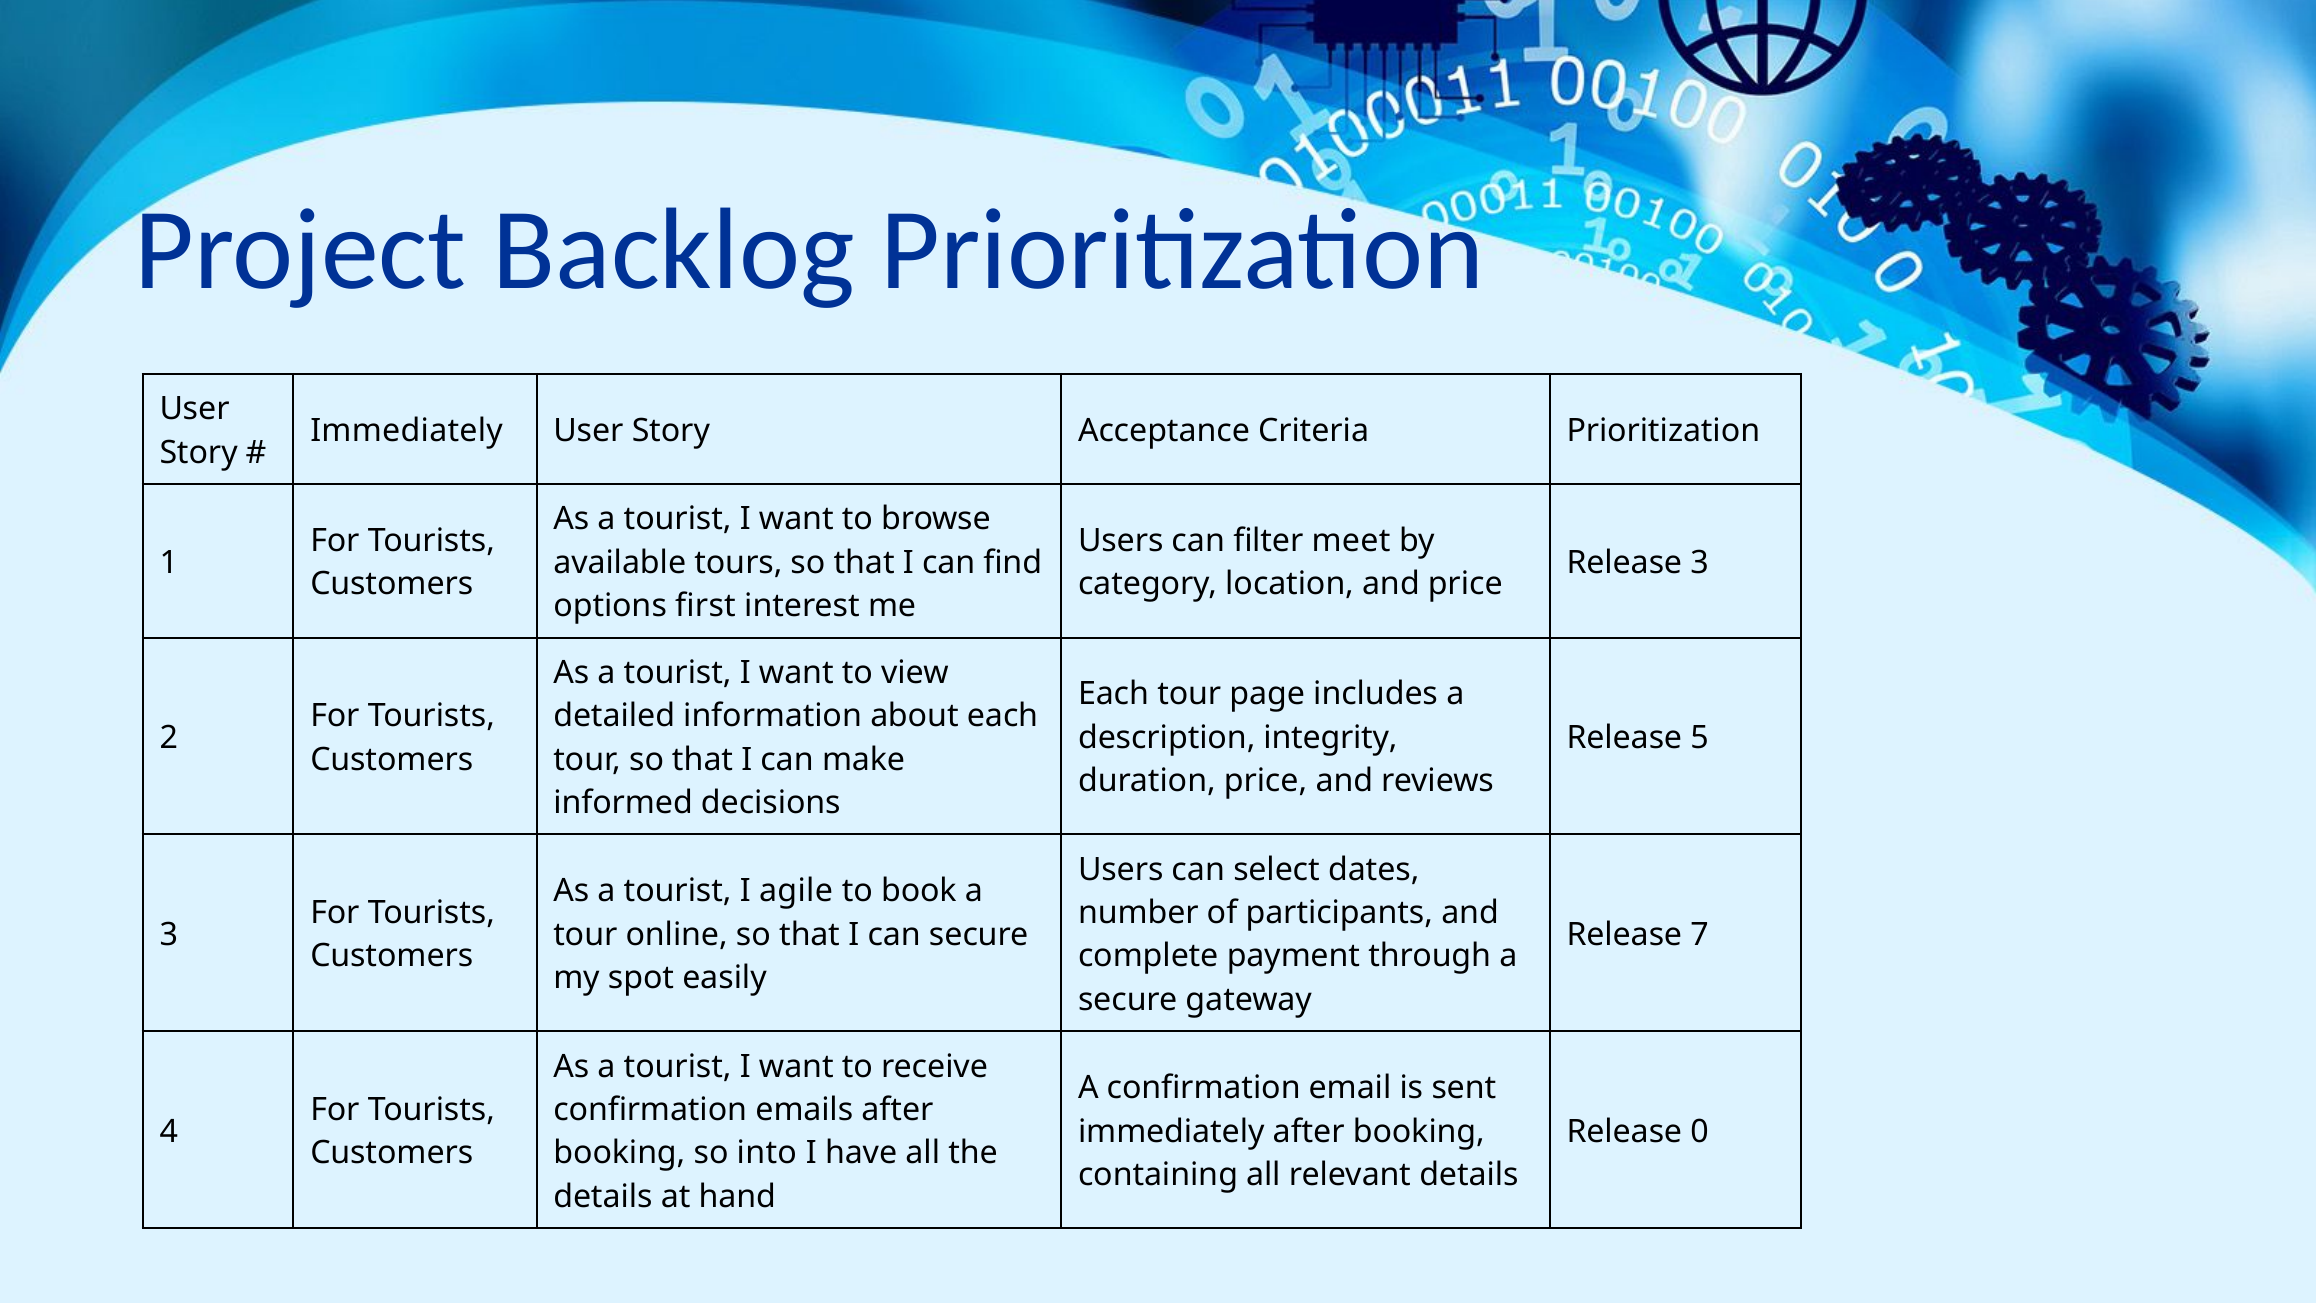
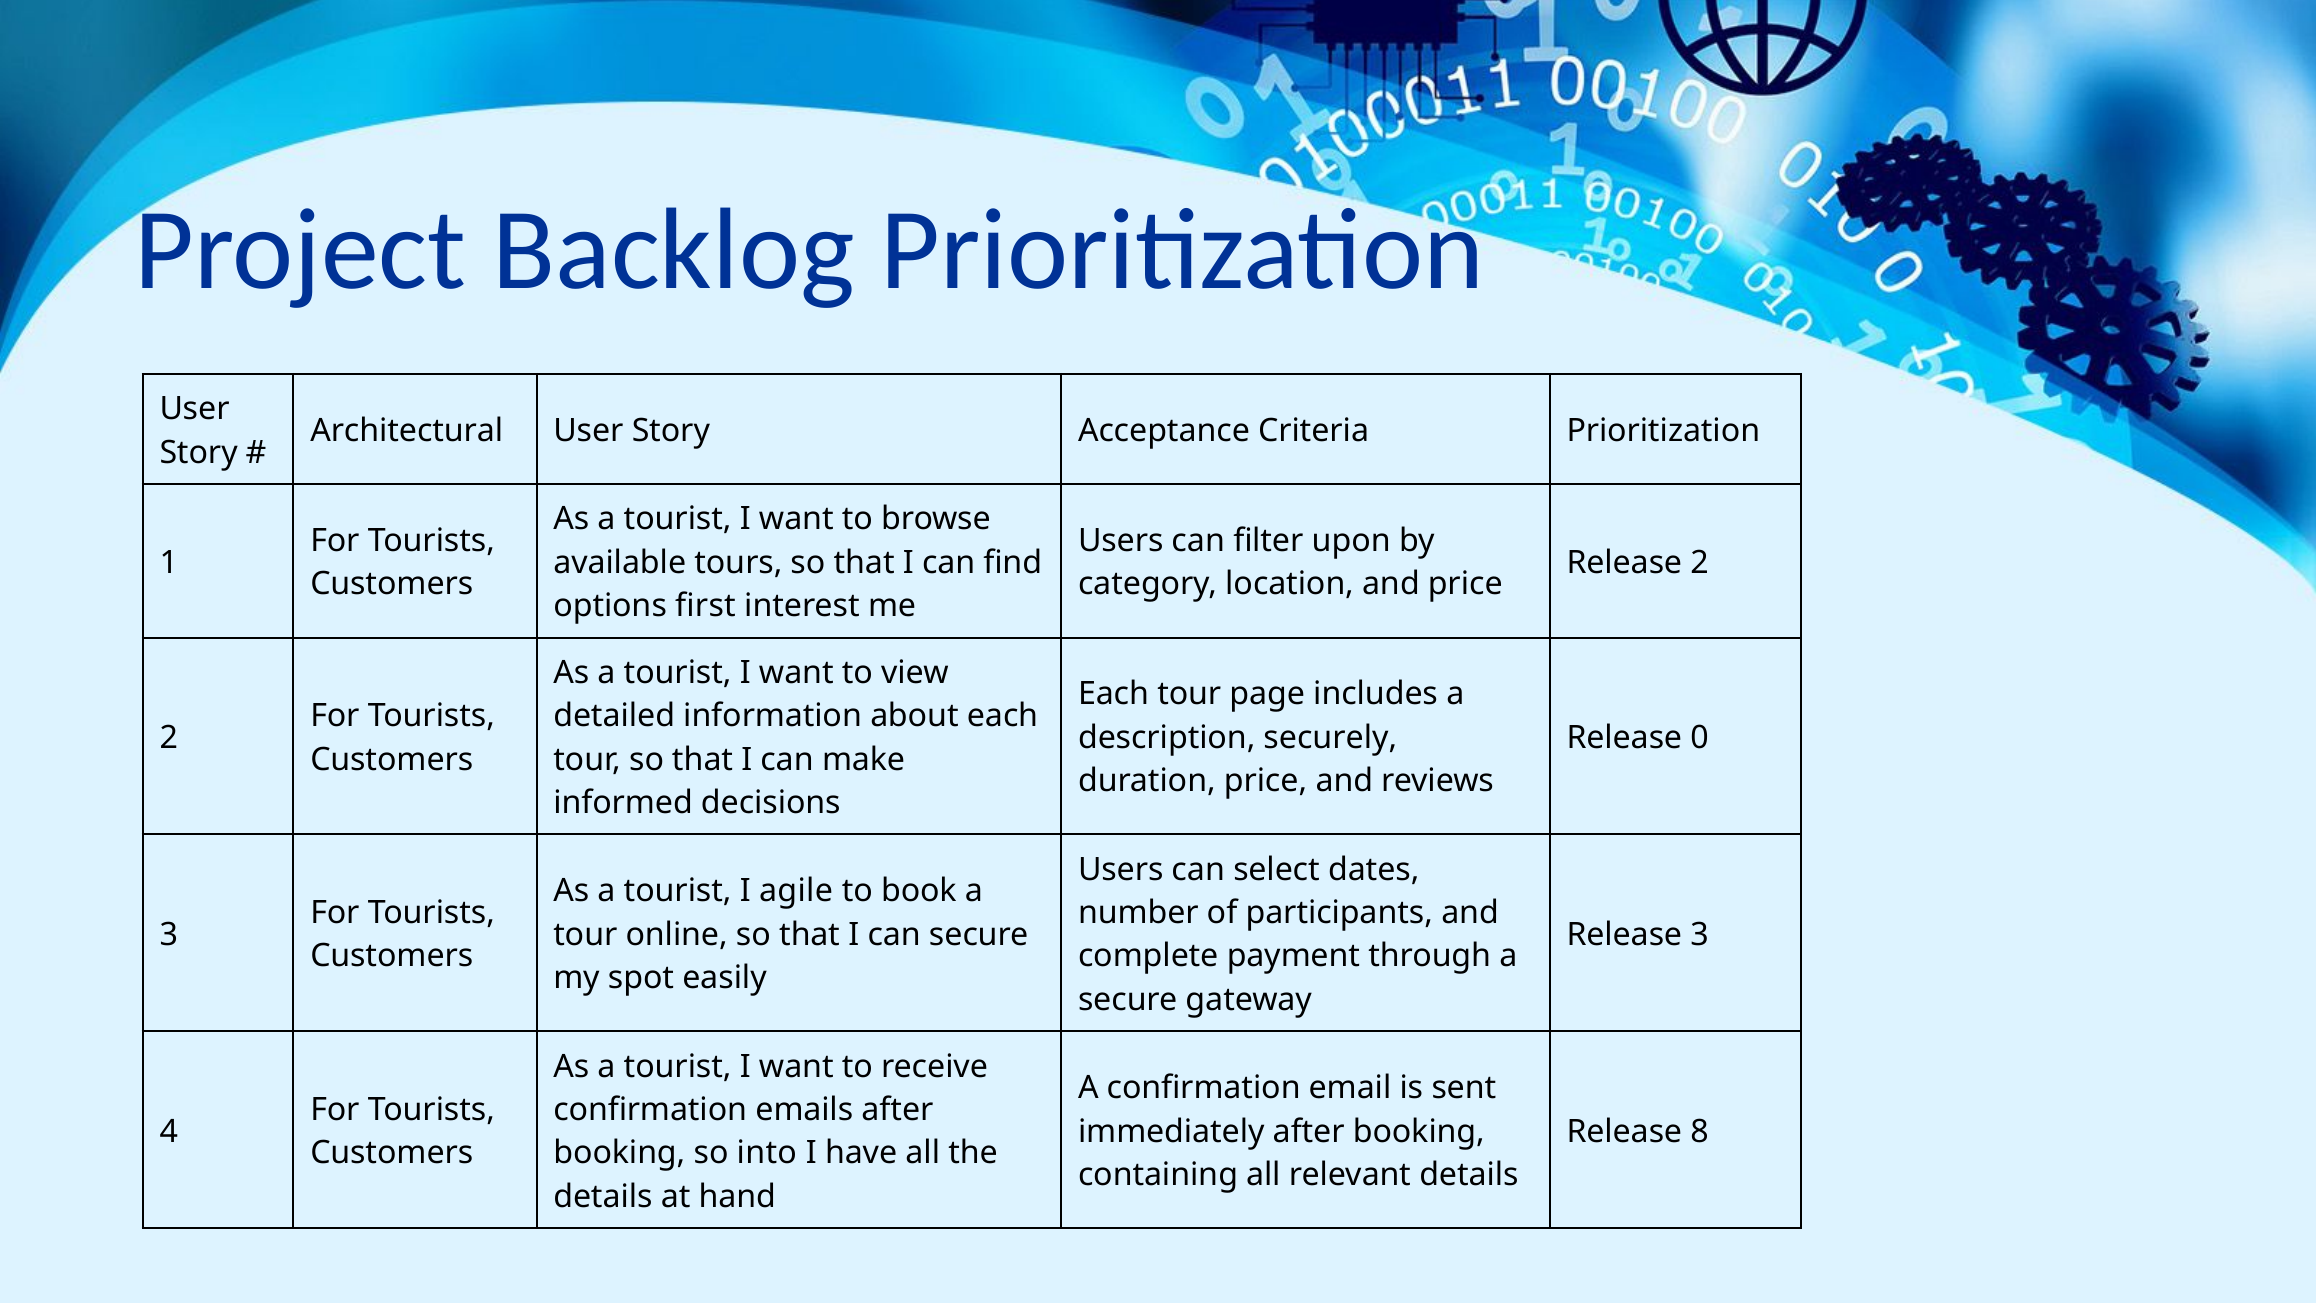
Immediately: Immediately -> Architectural (407, 431)
meet: meet -> upon (1351, 541)
Release 3: 3 -> 2 (1700, 562)
integrity: integrity -> securely (1330, 738)
5: 5 -> 0 (1700, 738)
Release 7: 7 -> 3 (1700, 934)
0: 0 -> 8 (1700, 1131)
